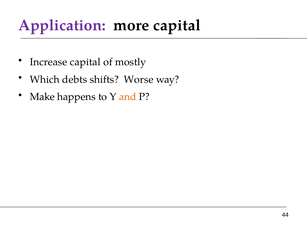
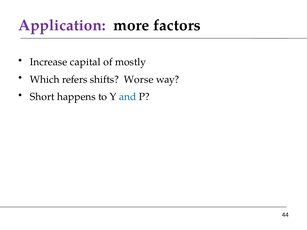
more capital: capital -> factors (177, 25)
debts: debts -> refers (75, 80)
Make: Make -> Short (42, 97)
and colour: orange -> blue (128, 97)
